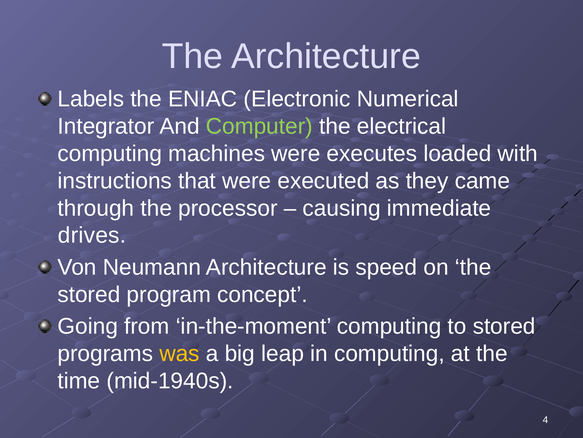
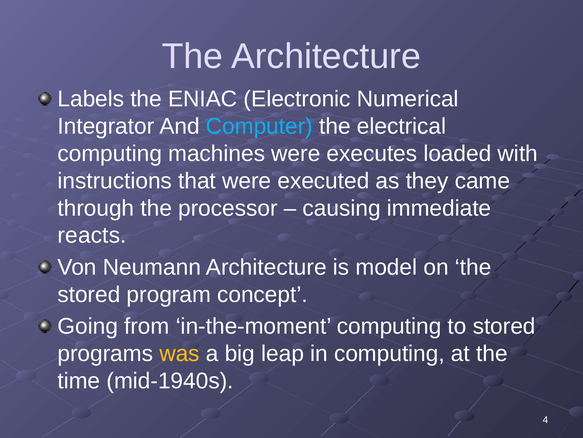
Computer colour: light green -> light blue (259, 126)
drives: drives -> reacts (92, 235)
speed: speed -> model (386, 267)
